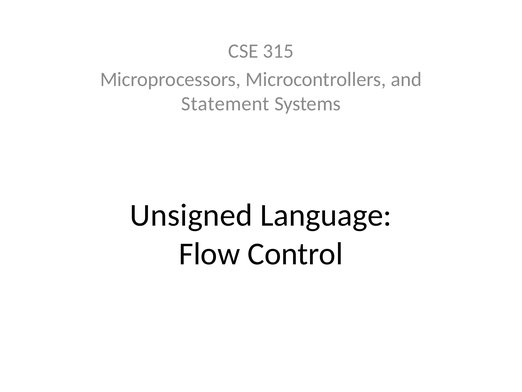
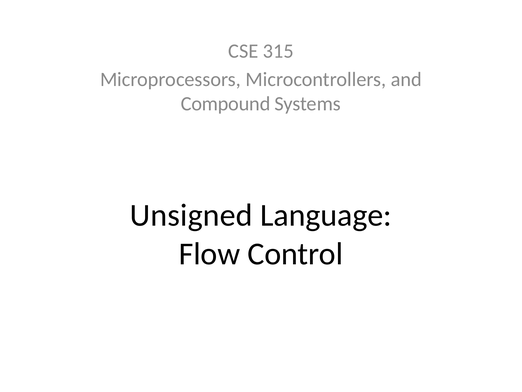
Statement: Statement -> Compound (226, 104)
